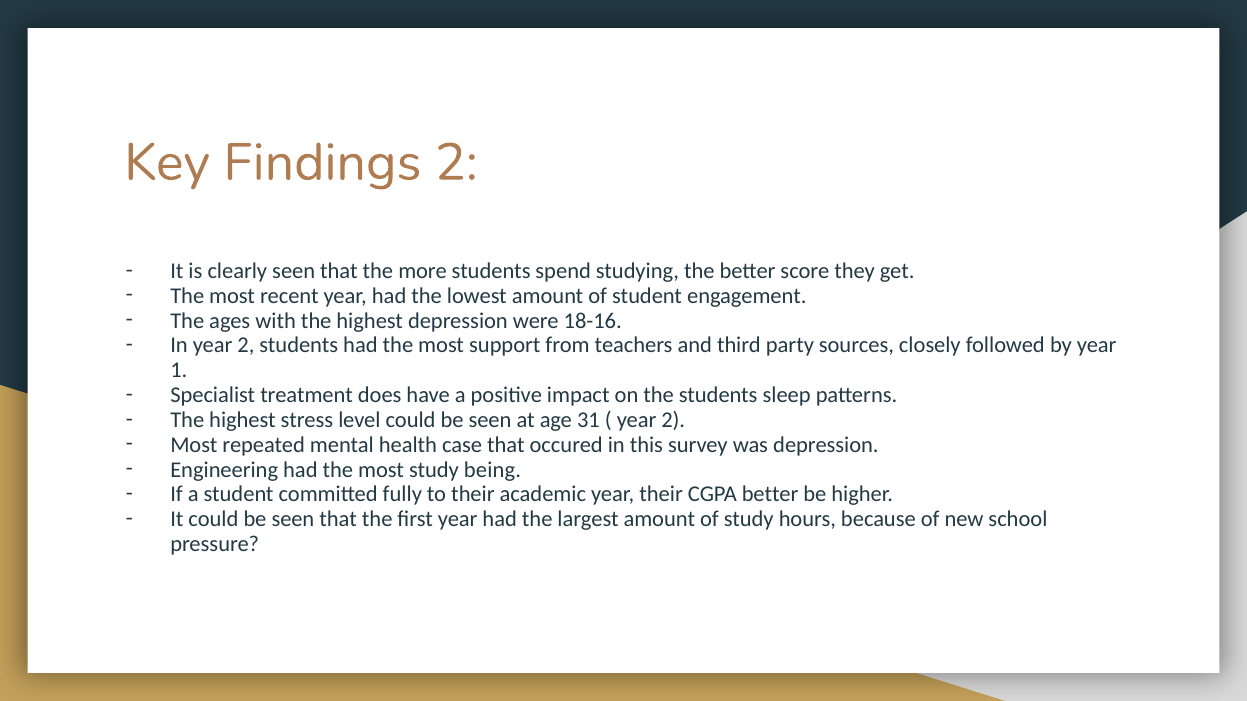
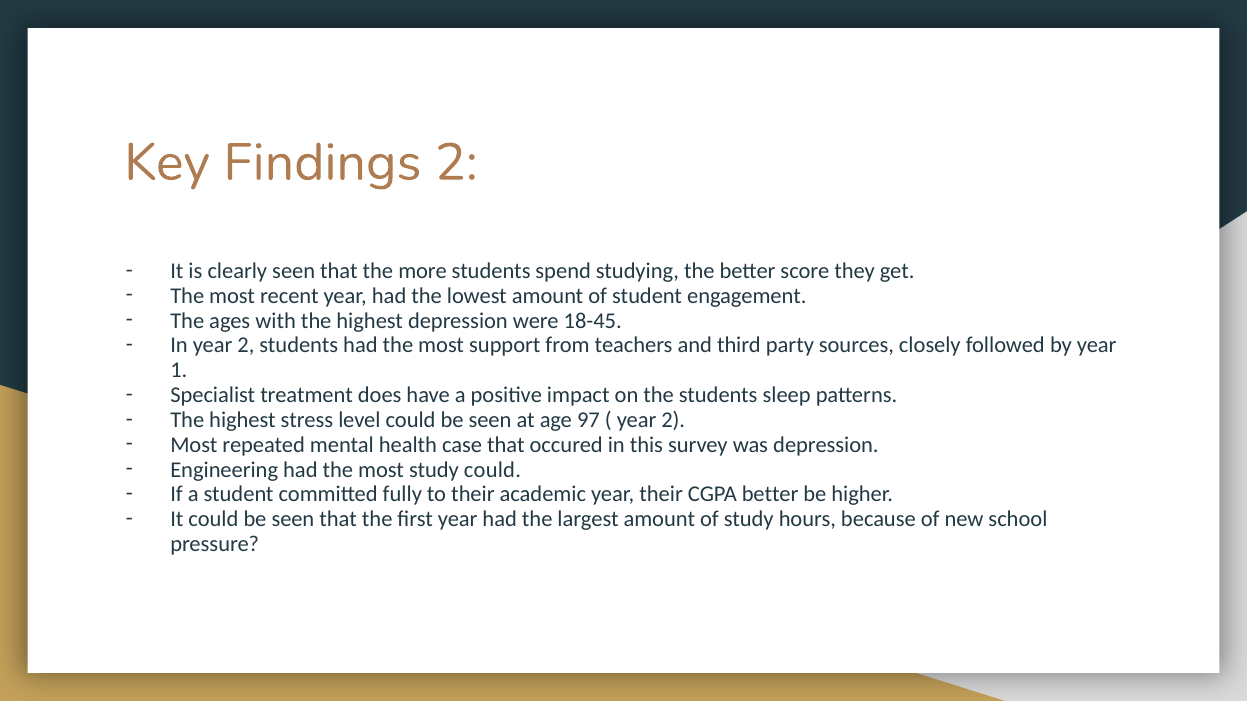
18-16: 18-16 -> 18-45 (593, 321)
31: 31 -> 97 (588, 420)
study being: being -> could (492, 470)
